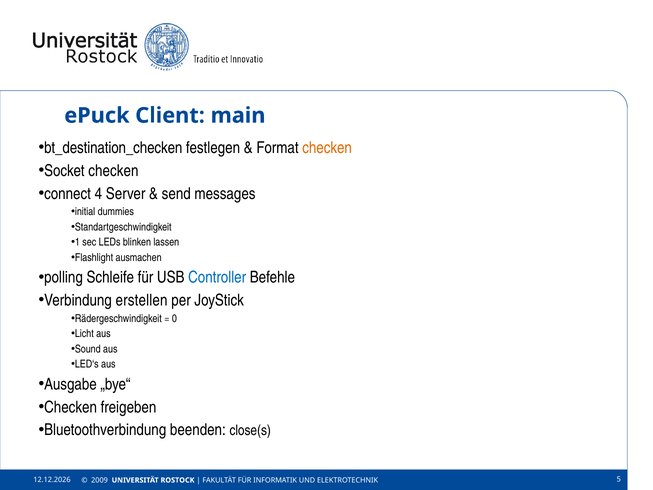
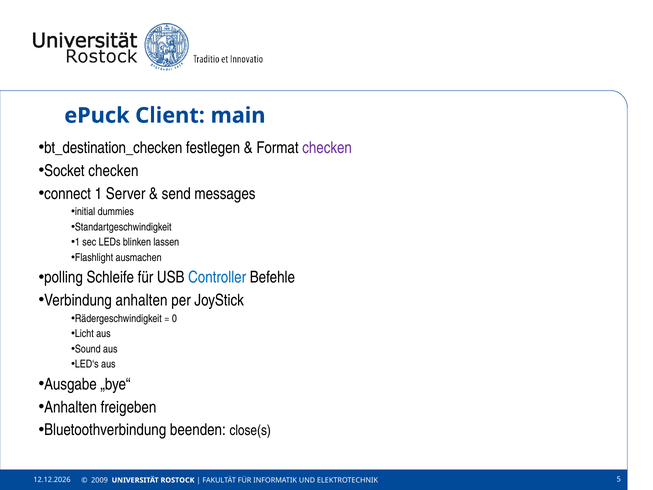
checken colour: orange -> purple (327, 148)
4: 4 -> 1 (98, 194)
Verbindung erstellen: erstellen -> anhalten (142, 300)
Checken: Checken -> Anhalten (71, 407)
